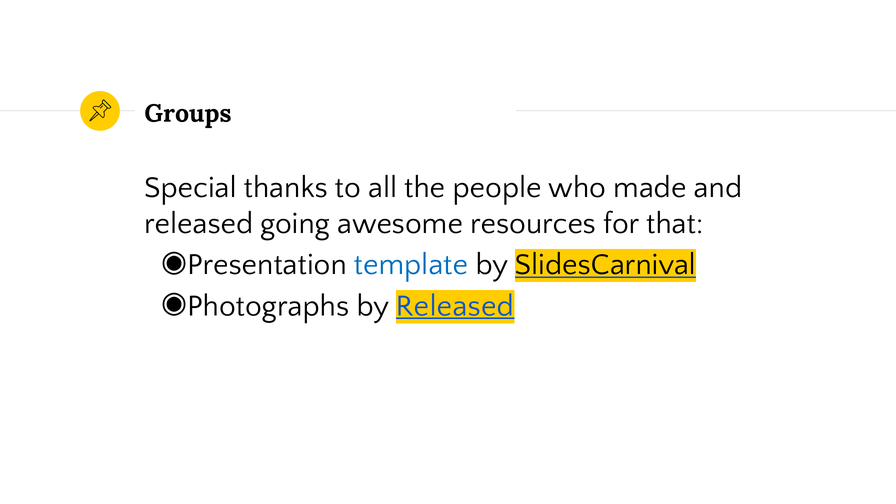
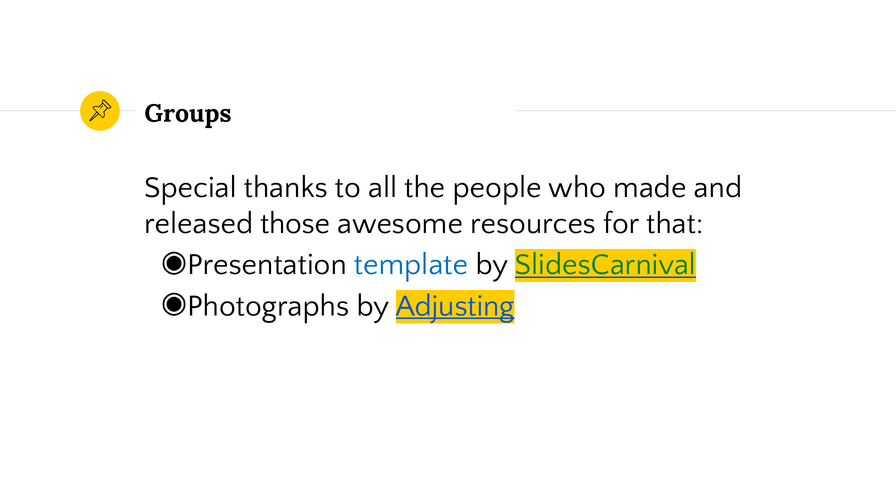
going: going -> those (295, 223)
SlidesCarnival colour: black -> green (605, 264)
by Released: Released -> Adjusting (455, 306)
